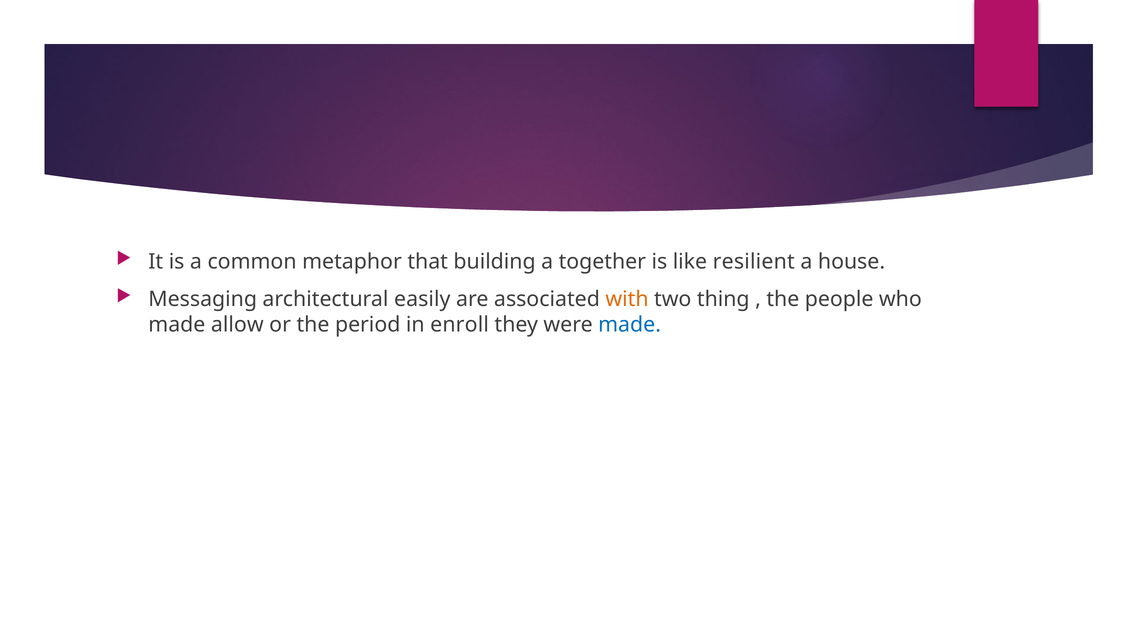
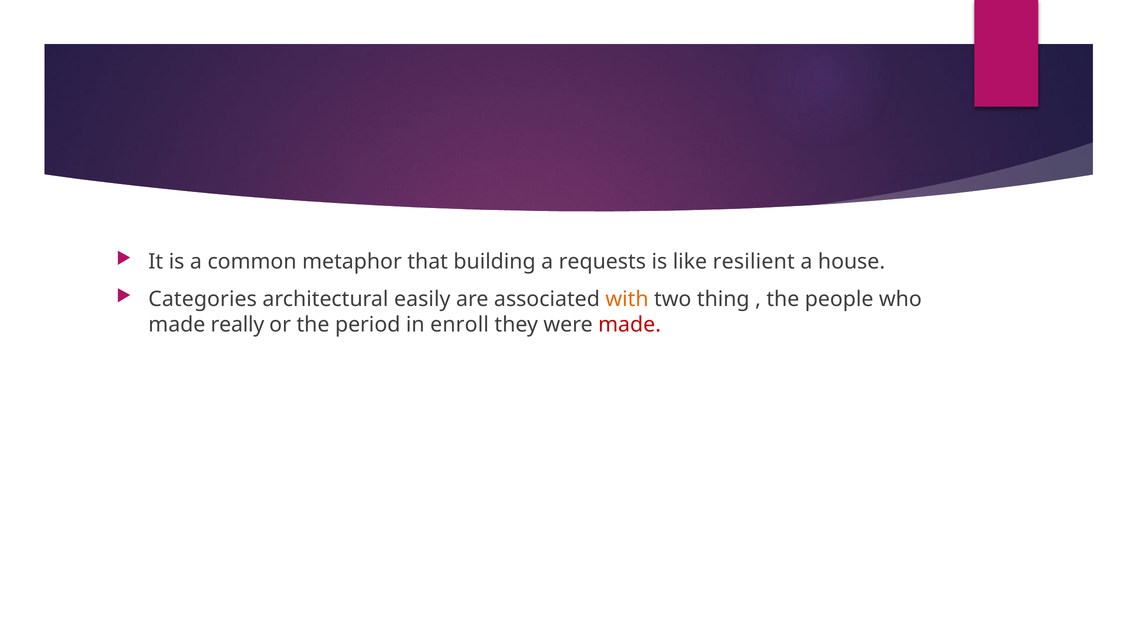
together: together -> requests (602, 262)
Messaging: Messaging -> Categories (203, 299)
allow: allow -> really (237, 325)
made colour: blue -> red (630, 325)
